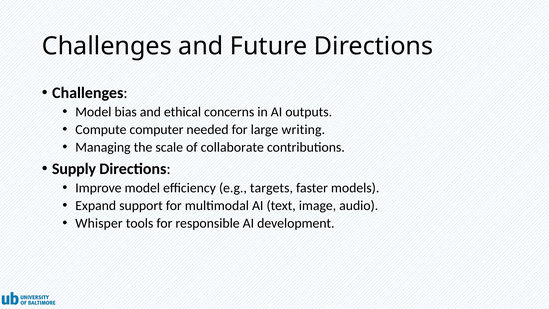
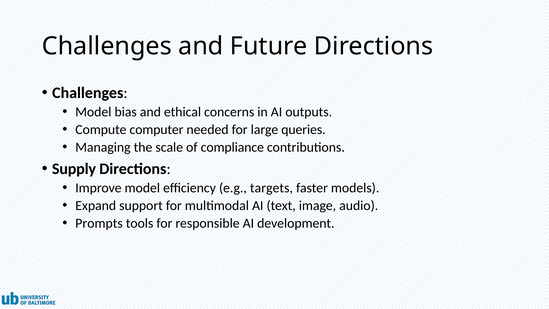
writing: writing -> queries (303, 129)
collaborate: collaborate -> compliance (232, 147)
Whisper: Whisper -> Prompts (99, 223)
